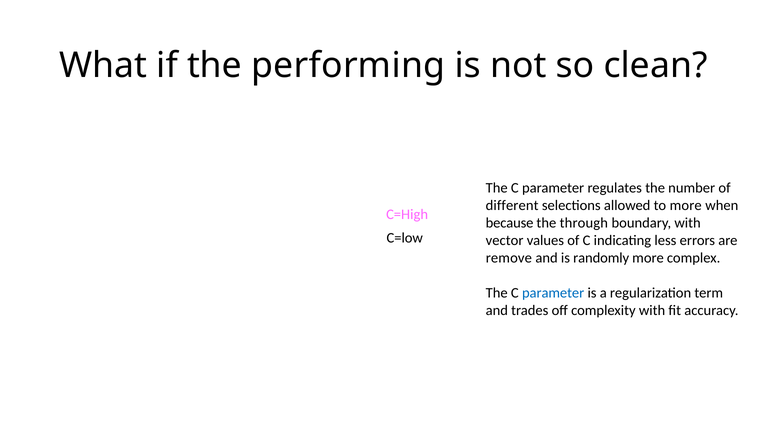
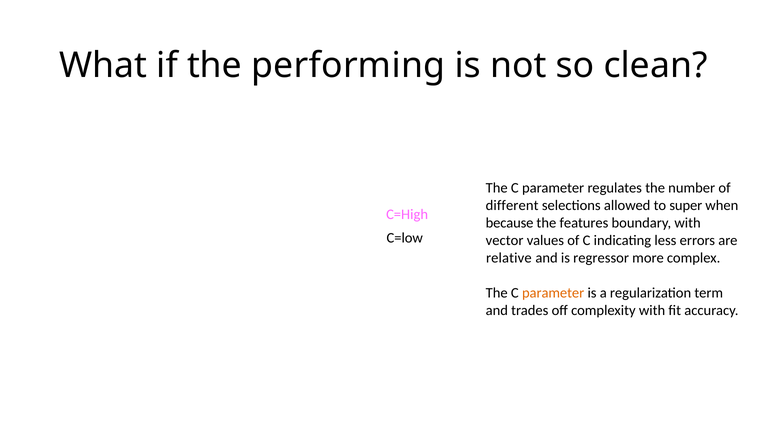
to more: more -> super (686, 206)
through: through -> features (584, 223)
remove: remove -> relative (509, 258)
randomly: randomly -> regressor (601, 258)
parameter colour: blue -> orange (553, 293)
